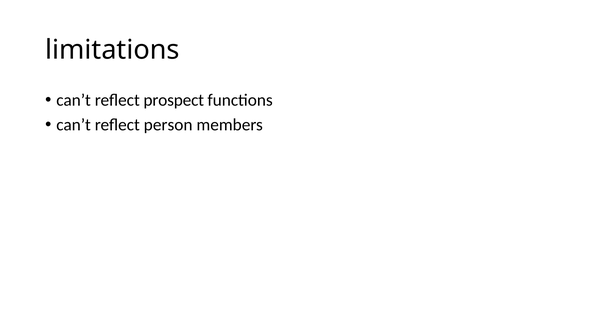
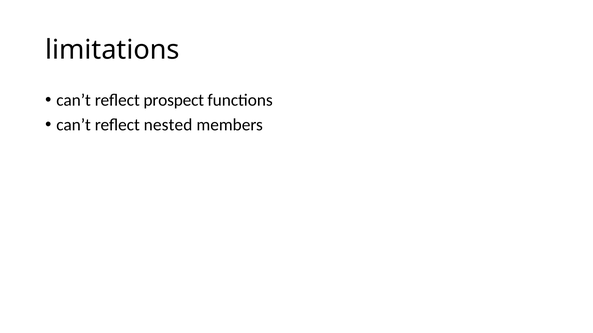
person: person -> nested (168, 125)
